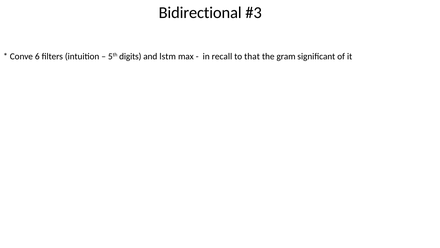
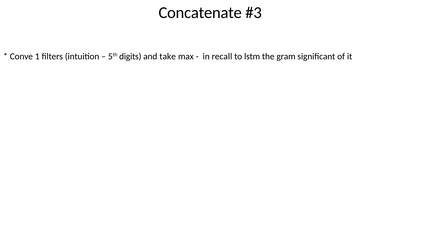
Bidirectional: Bidirectional -> Concatenate (200, 13)
6: 6 -> 1 (37, 56)
lstm: lstm -> take (168, 56)
that: that -> lstm (252, 56)
